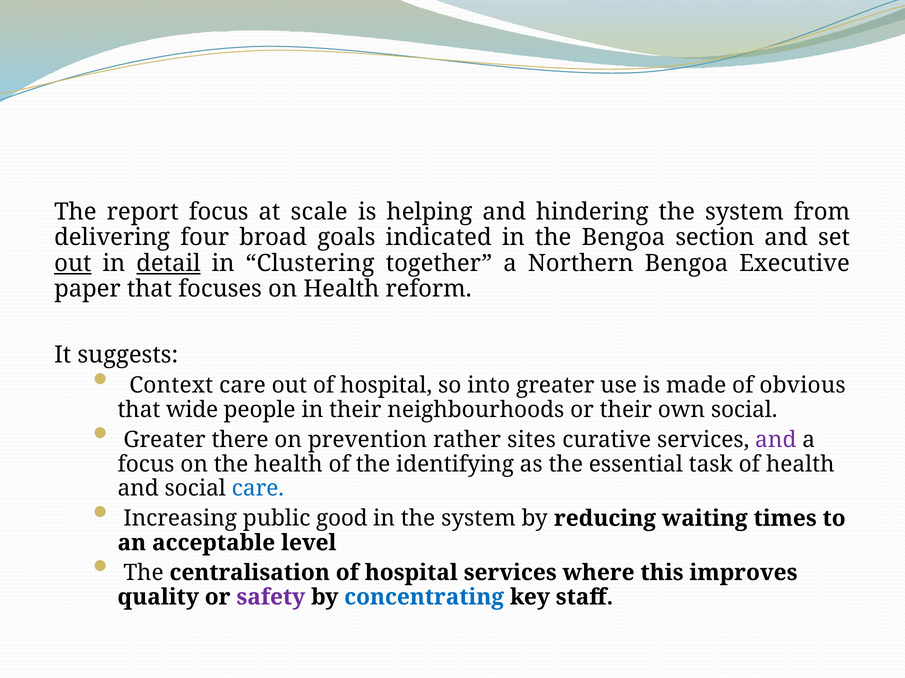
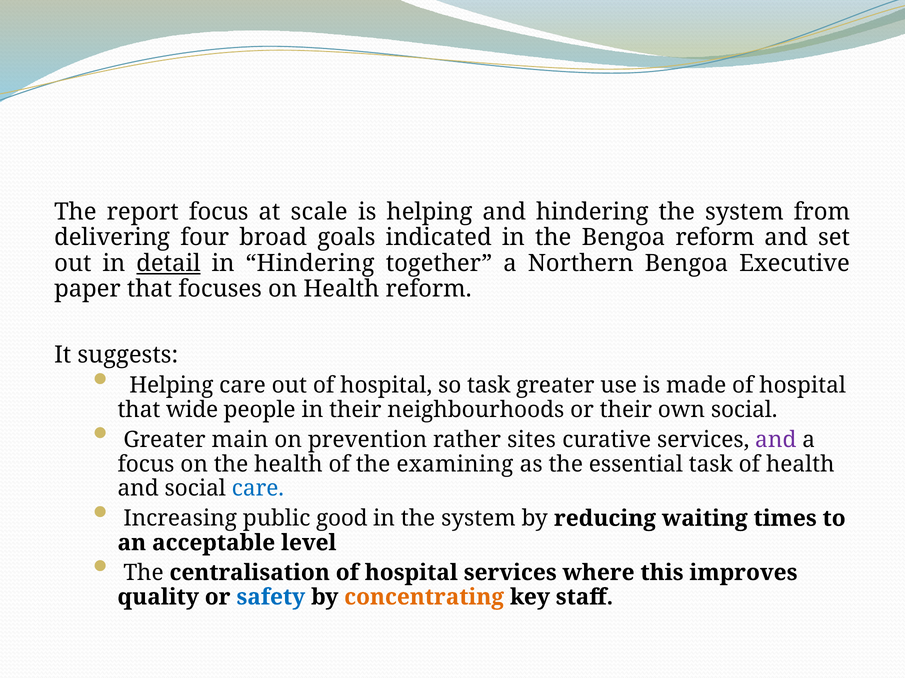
Bengoa section: section -> reform (715, 238)
out underline: present -> none (73, 264)
in Clustering: Clustering -> Hindering (310, 264)
Context: Context -> Helping (171, 386)
so into: into -> task (489, 386)
made of obvious: obvious -> hospital (803, 386)
there: there -> main (240, 440)
identifying: identifying -> examining (455, 465)
safety colour: purple -> blue (271, 598)
concentrating colour: blue -> orange (424, 598)
